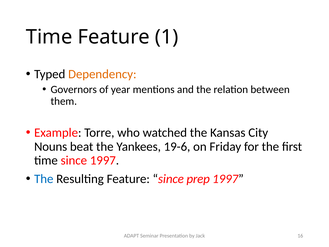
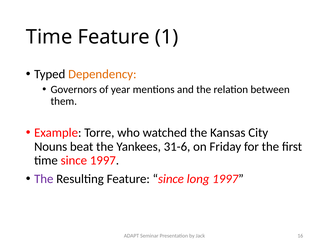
19-6: 19-6 -> 31-6 (177, 146)
The colour: blue -> purple (44, 179)
prep: prep -> long (198, 179)
